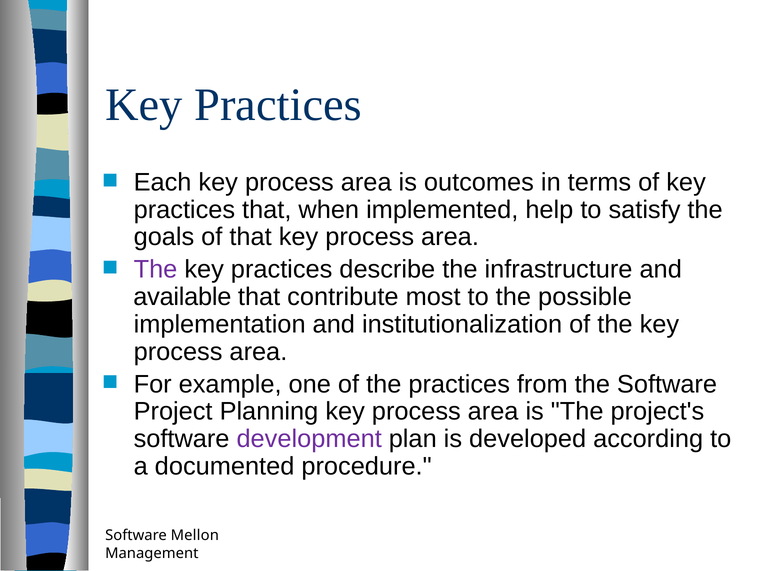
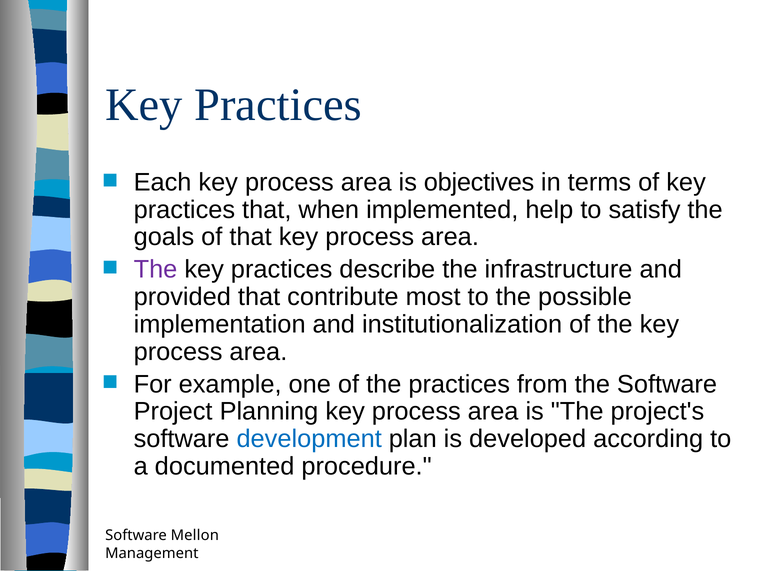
outcomes: outcomes -> objectives (479, 182)
available: available -> provided (182, 297)
development colour: purple -> blue (309, 439)
